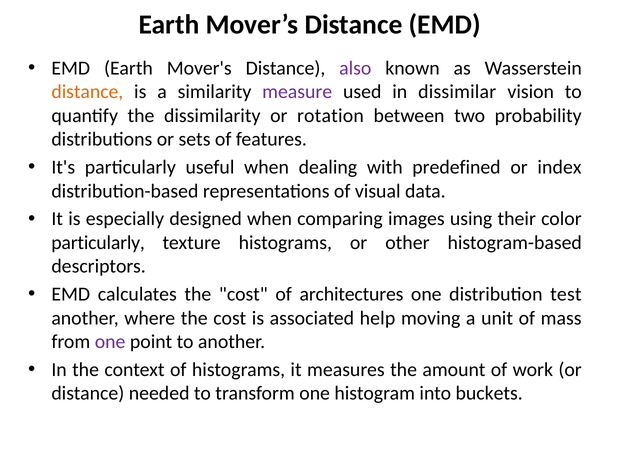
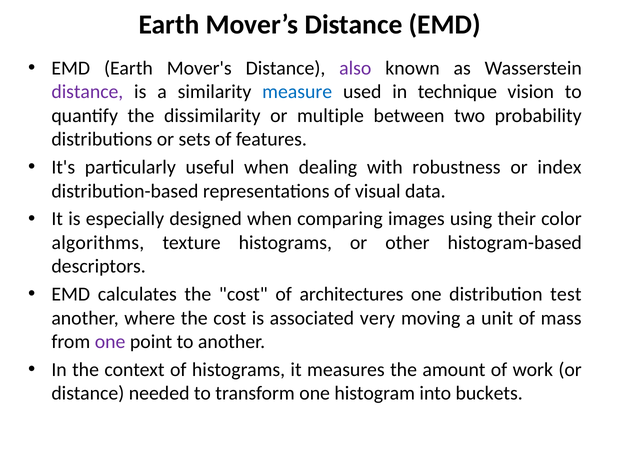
distance colour: orange -> purple (87, 92)
measure colour: purple -> blue (297, 92)
dissimilar: dissimilar -> technique (457, 92)
rotation: rotation -> multiple (330, 116)
predefined: predefined -> robustness (456, 167)
particularly: particularly -> algorithms (98, 243)
help: help -> very (377, 318)
